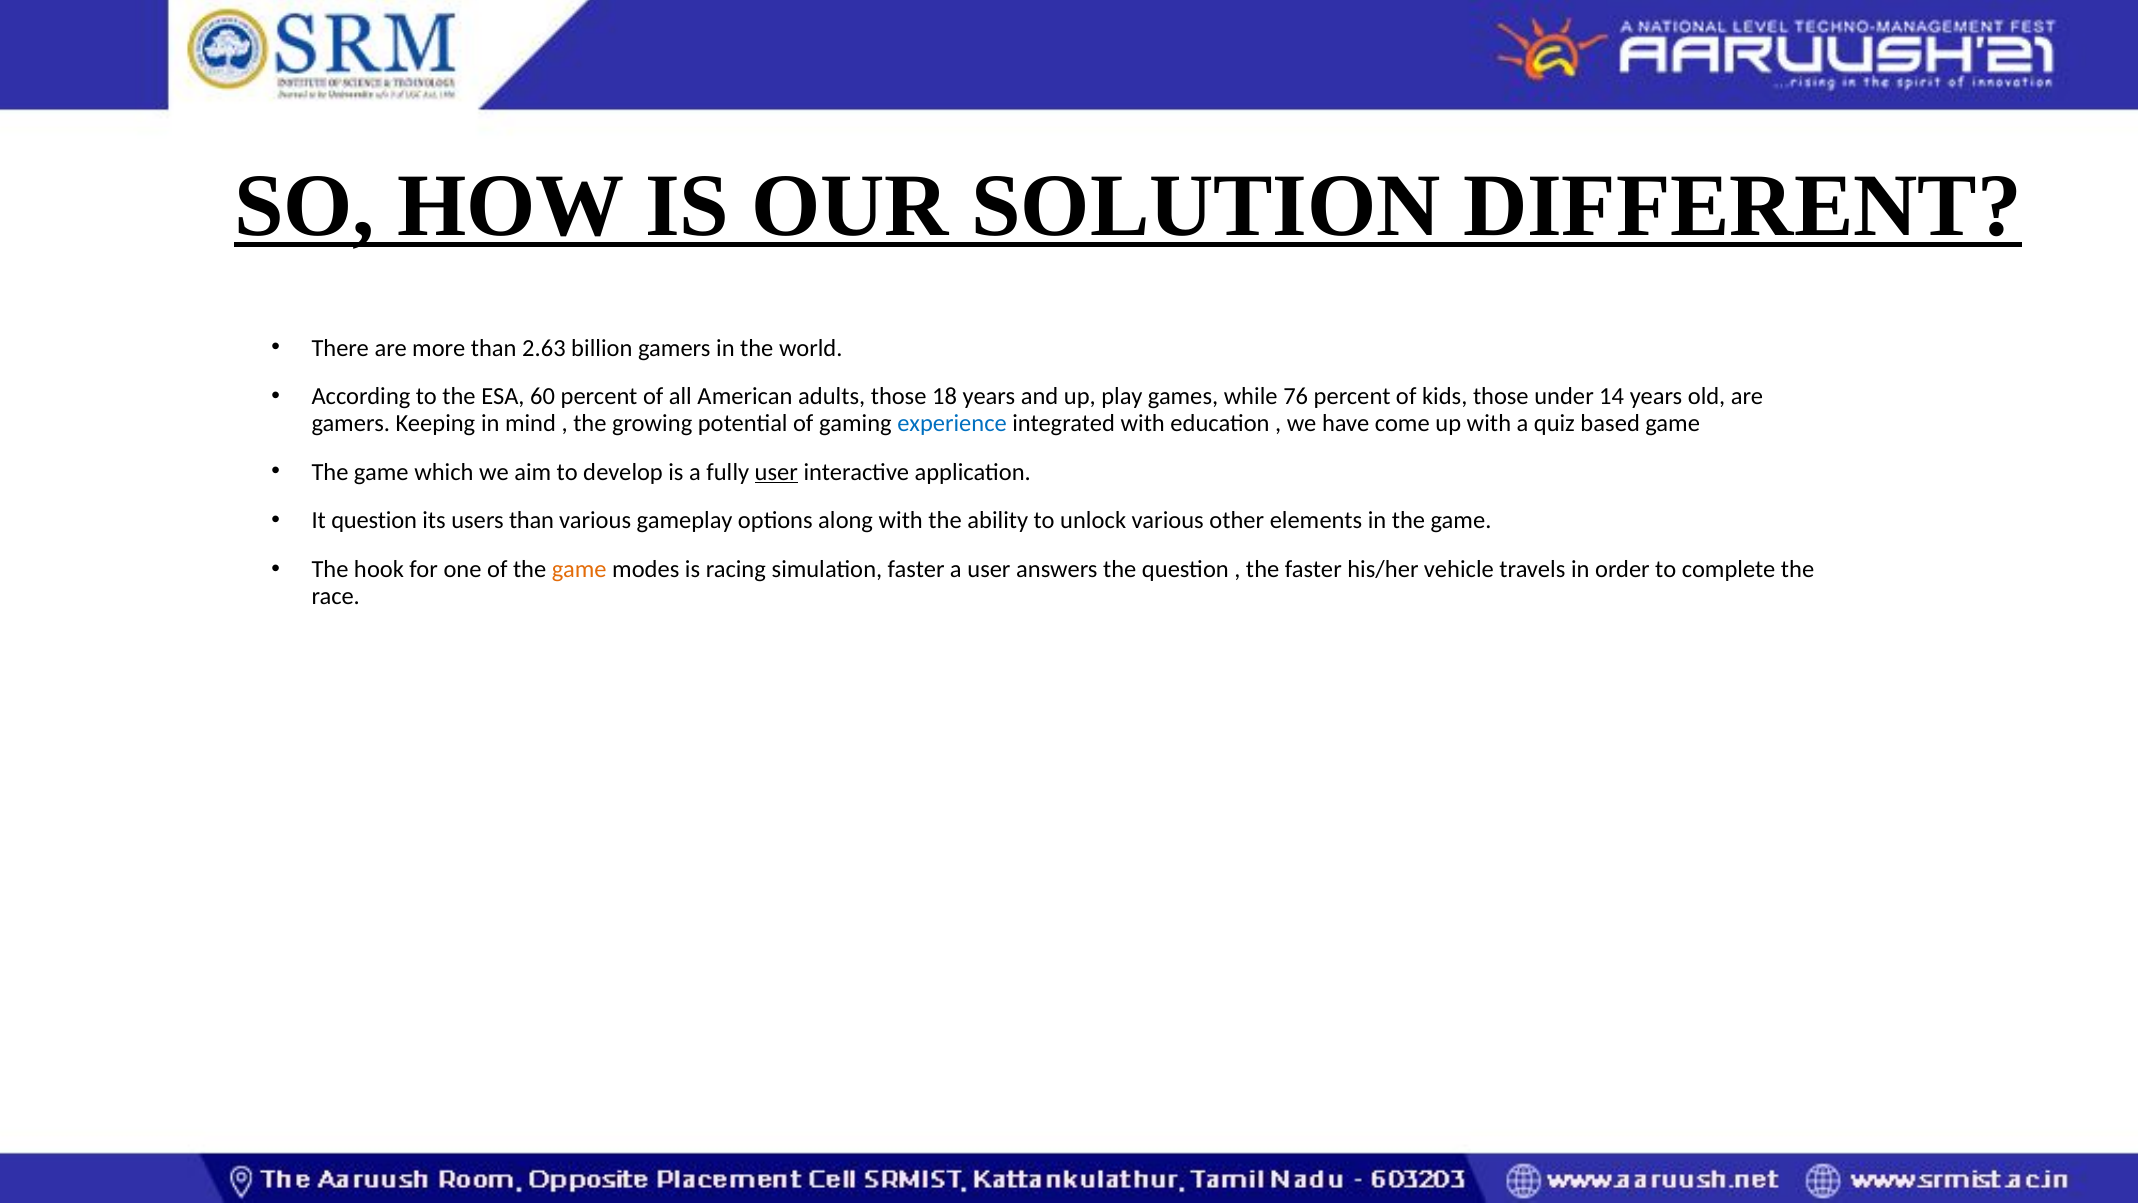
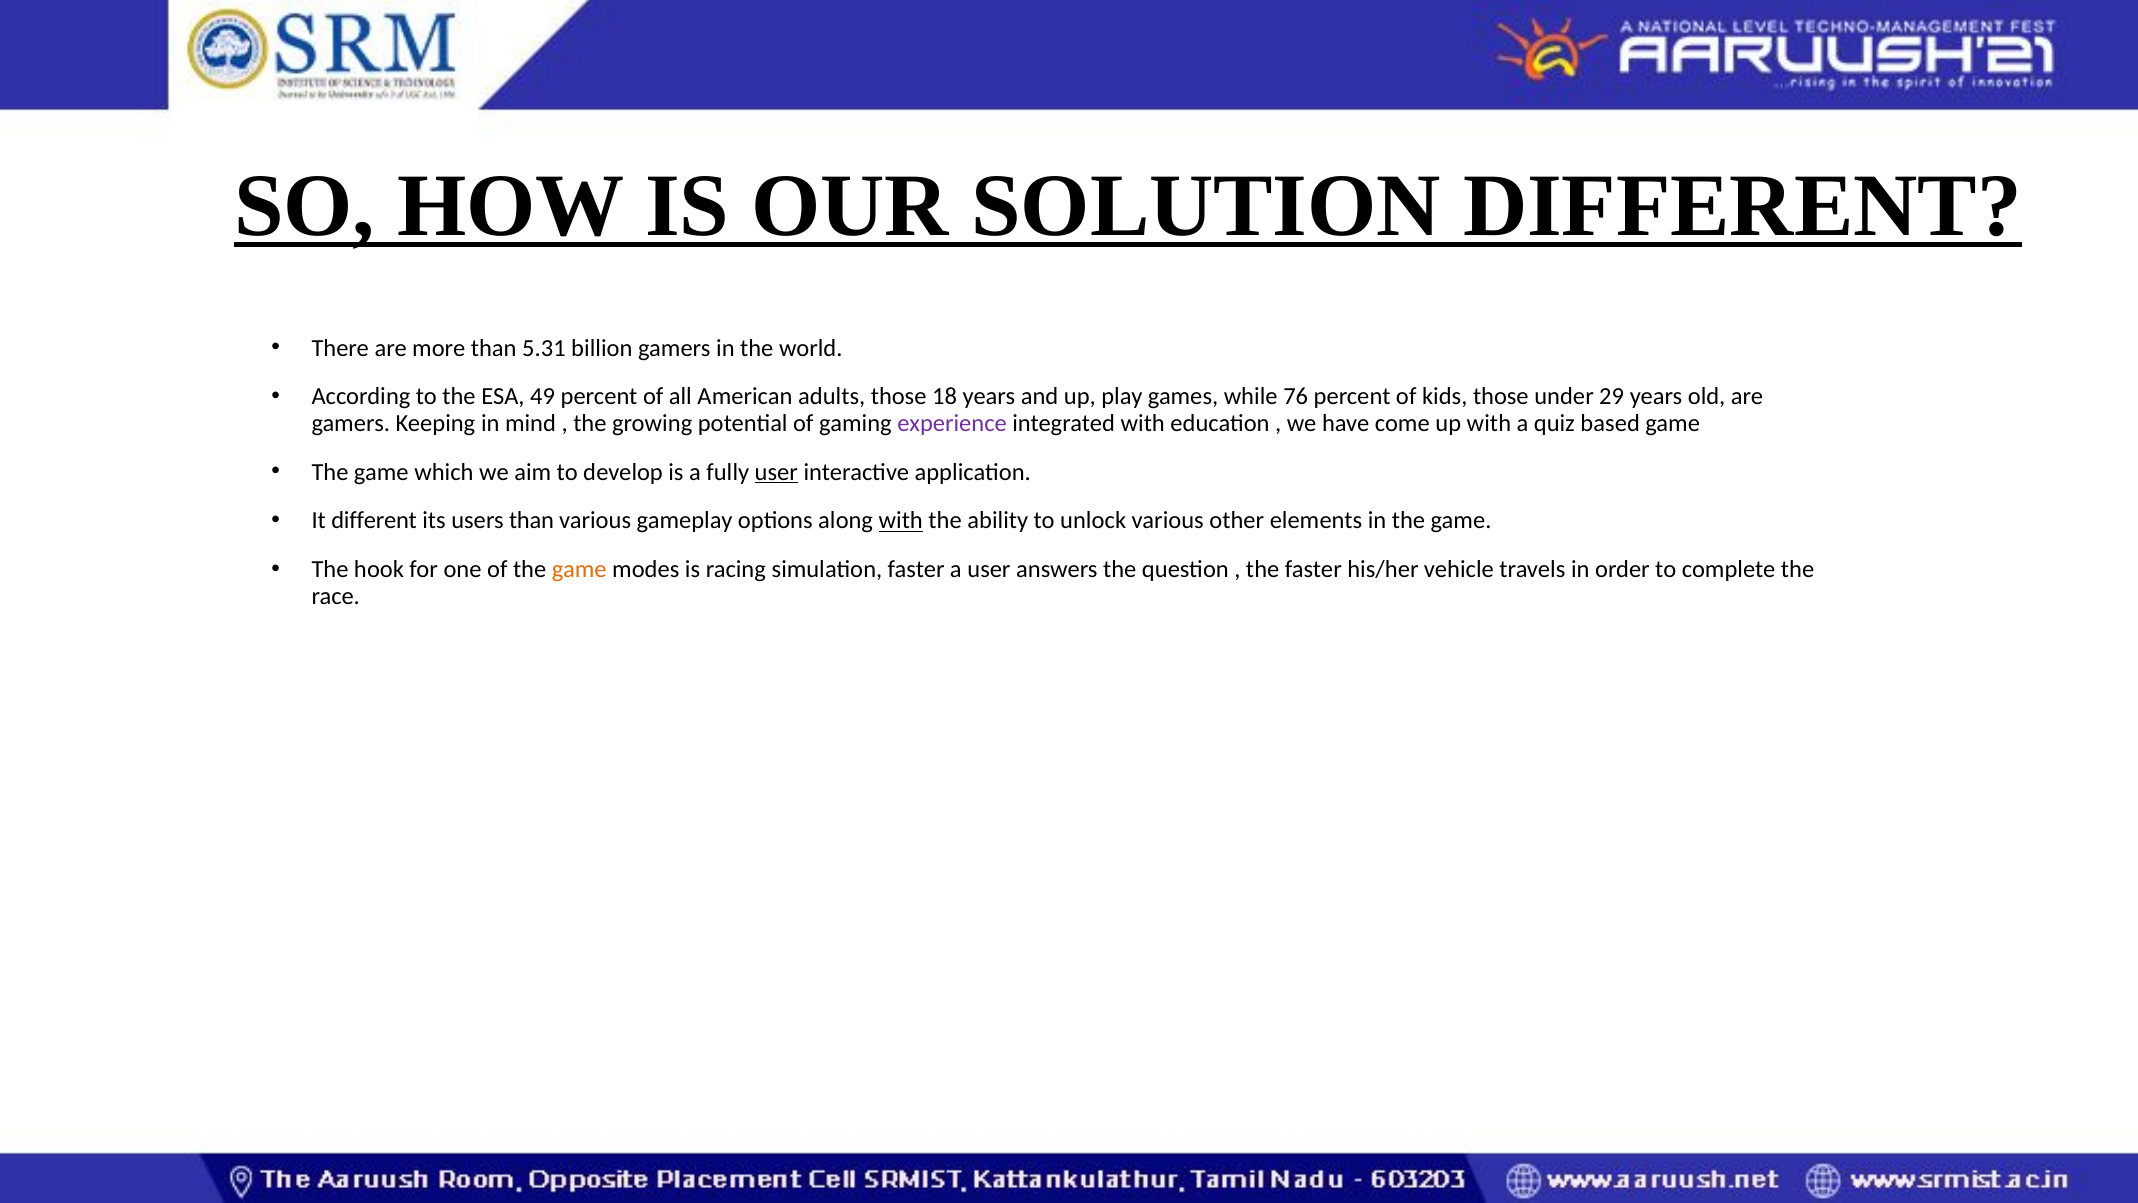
2.63: 2.63 -> 5.31 (544, 348)
60: 60 -> 49 (543, 397)
14: 14 -> 29 (1612, 397)
experience colour: blue -> purple (952, 423)
It question: question -> different (374, 521)
with underline: none -> present (901, 521)
